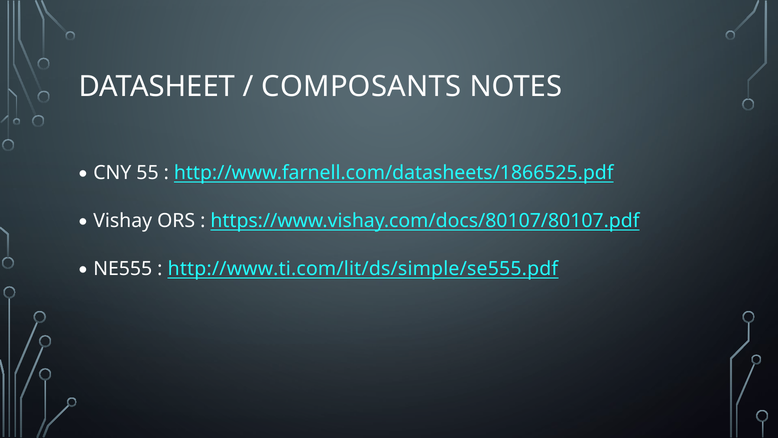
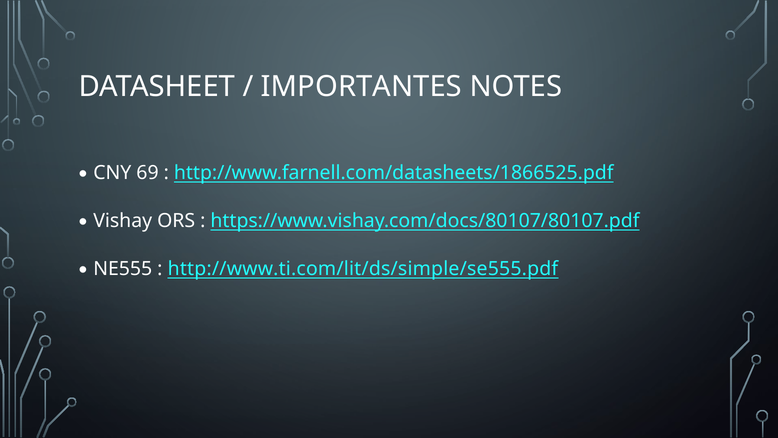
COMPOSANTS: COMPOSANTS -> IMPORTANTES (361, 86)
55: 55 -> 69 (148, 173)
